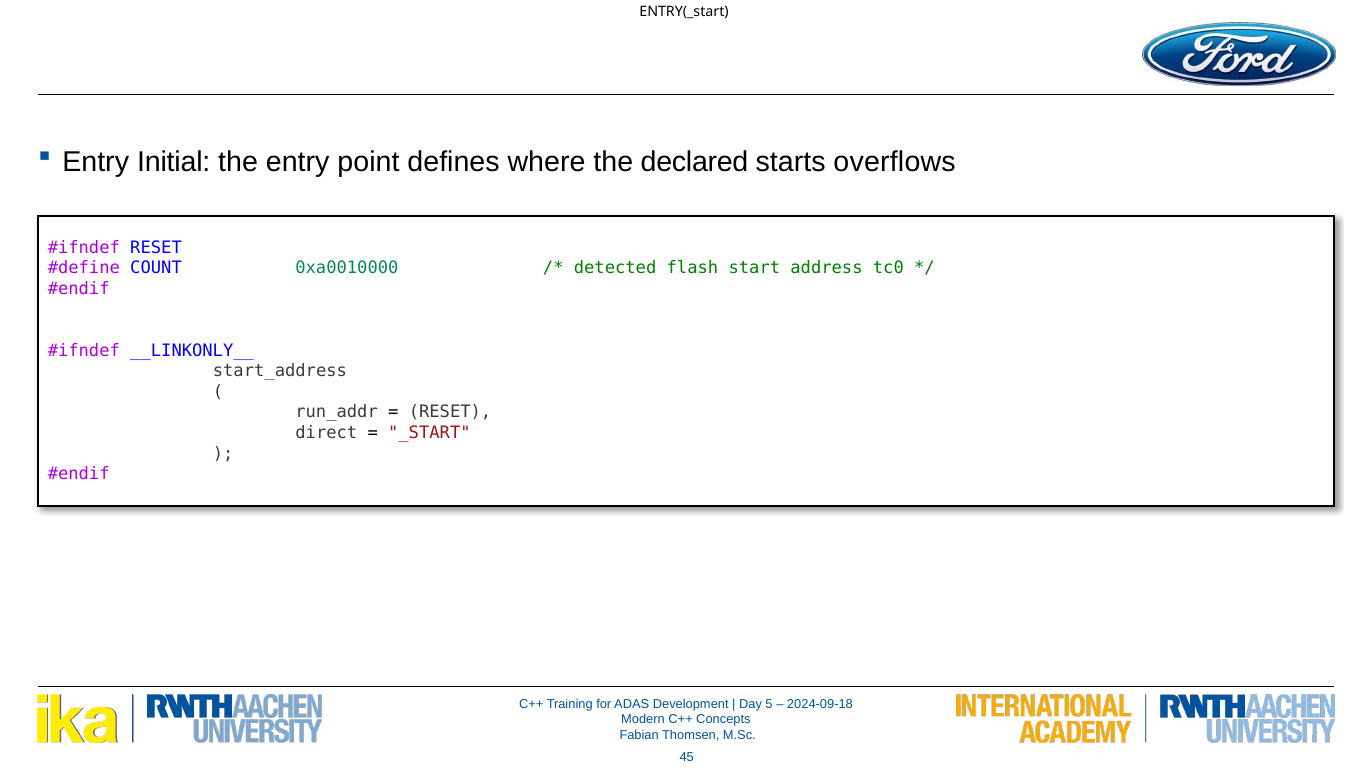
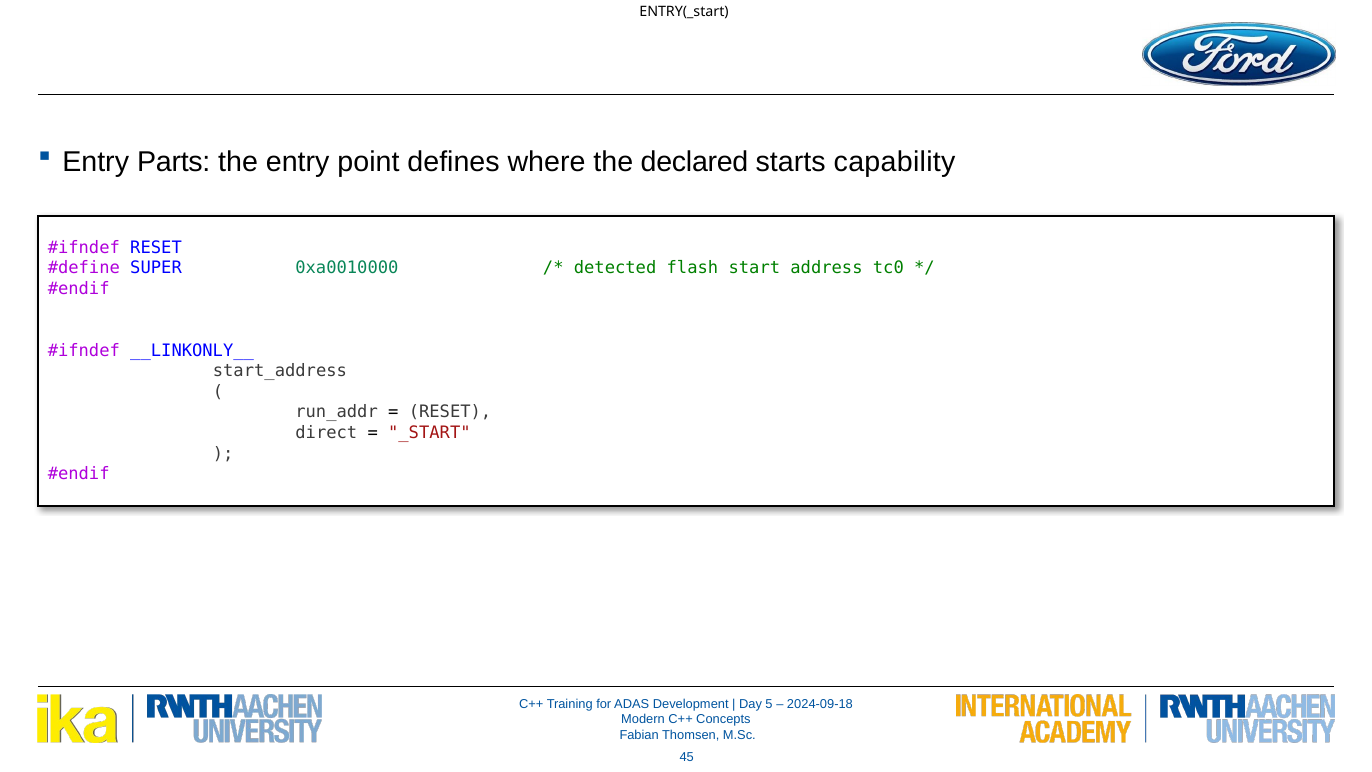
Initial: Initial -> Parts (174, 162)
overflows: overflows -> capability (895, 162)
COUNT: COUNT -> SUPER (156, 268)
